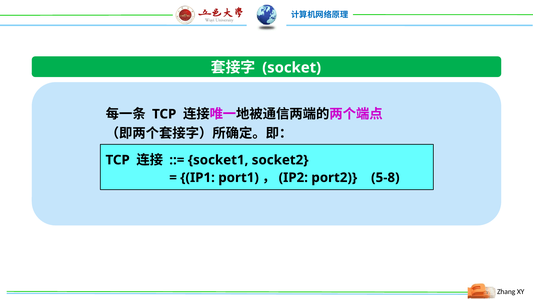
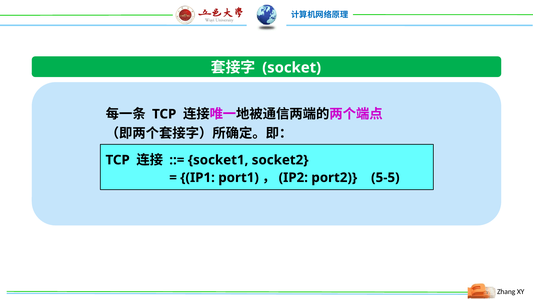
5-8: 5-8 -> 5-5 (385, 177)
